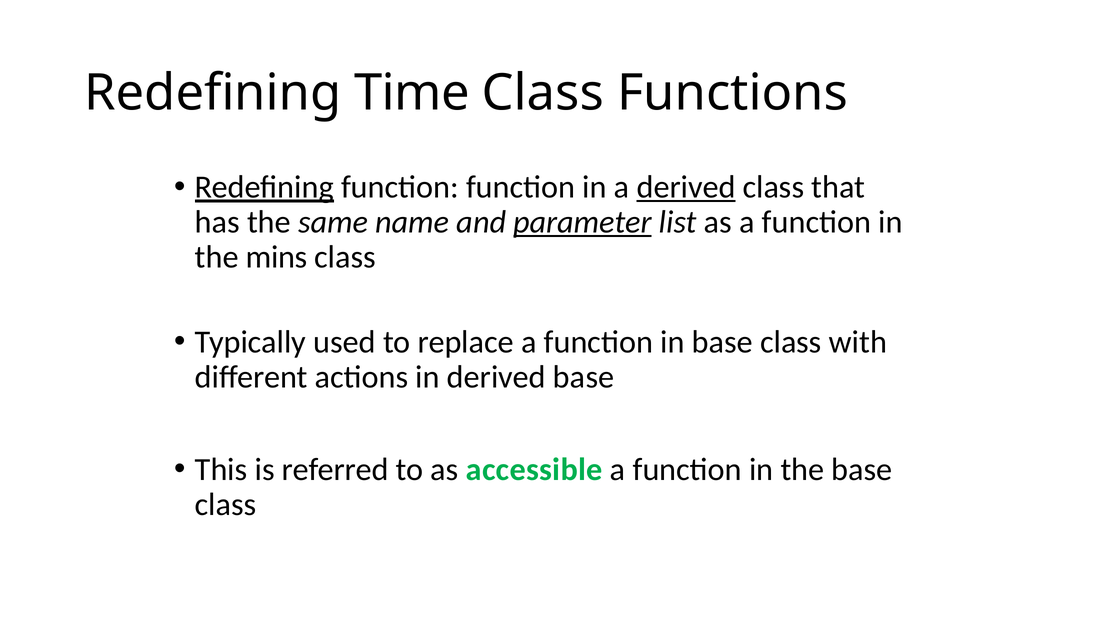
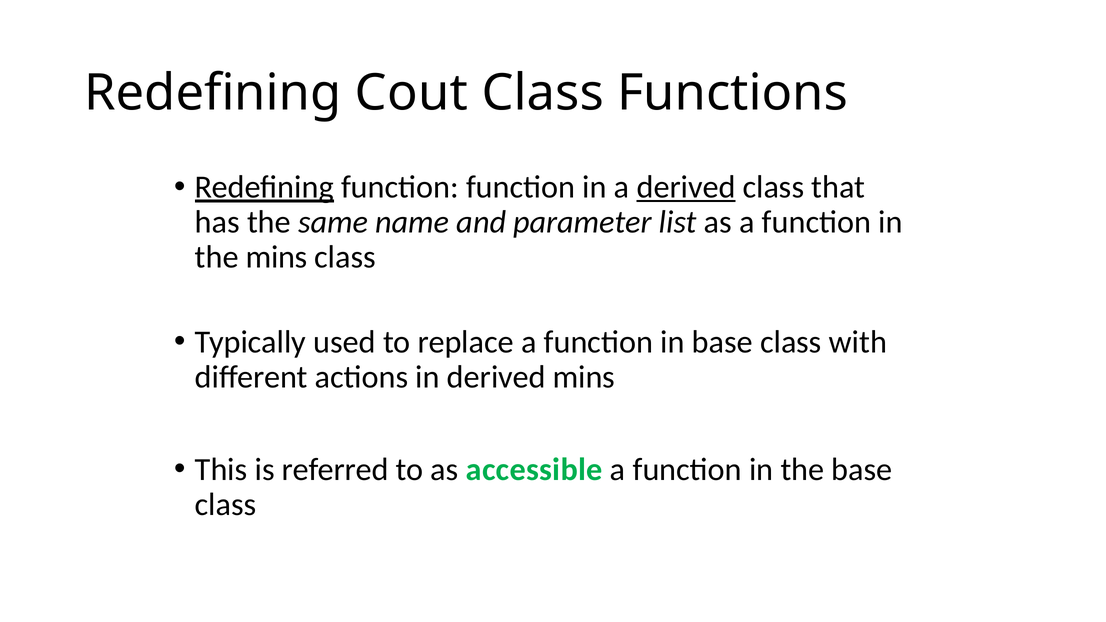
Time: Time -> Cout (411, 93)
parameter underline: present -> none (583, 222)
derived base: base -> mins (584, 377)
